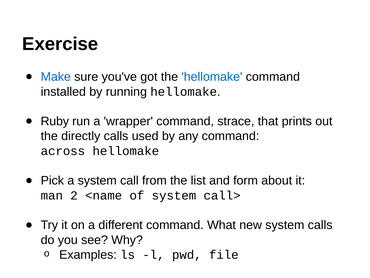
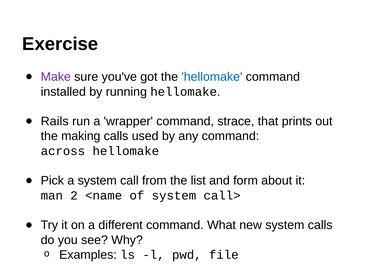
Make colour: blue -> purple (56, 77)
Ruby: Ruby -> Rails (55, 121)
directly: directly -> making (81, 136)
